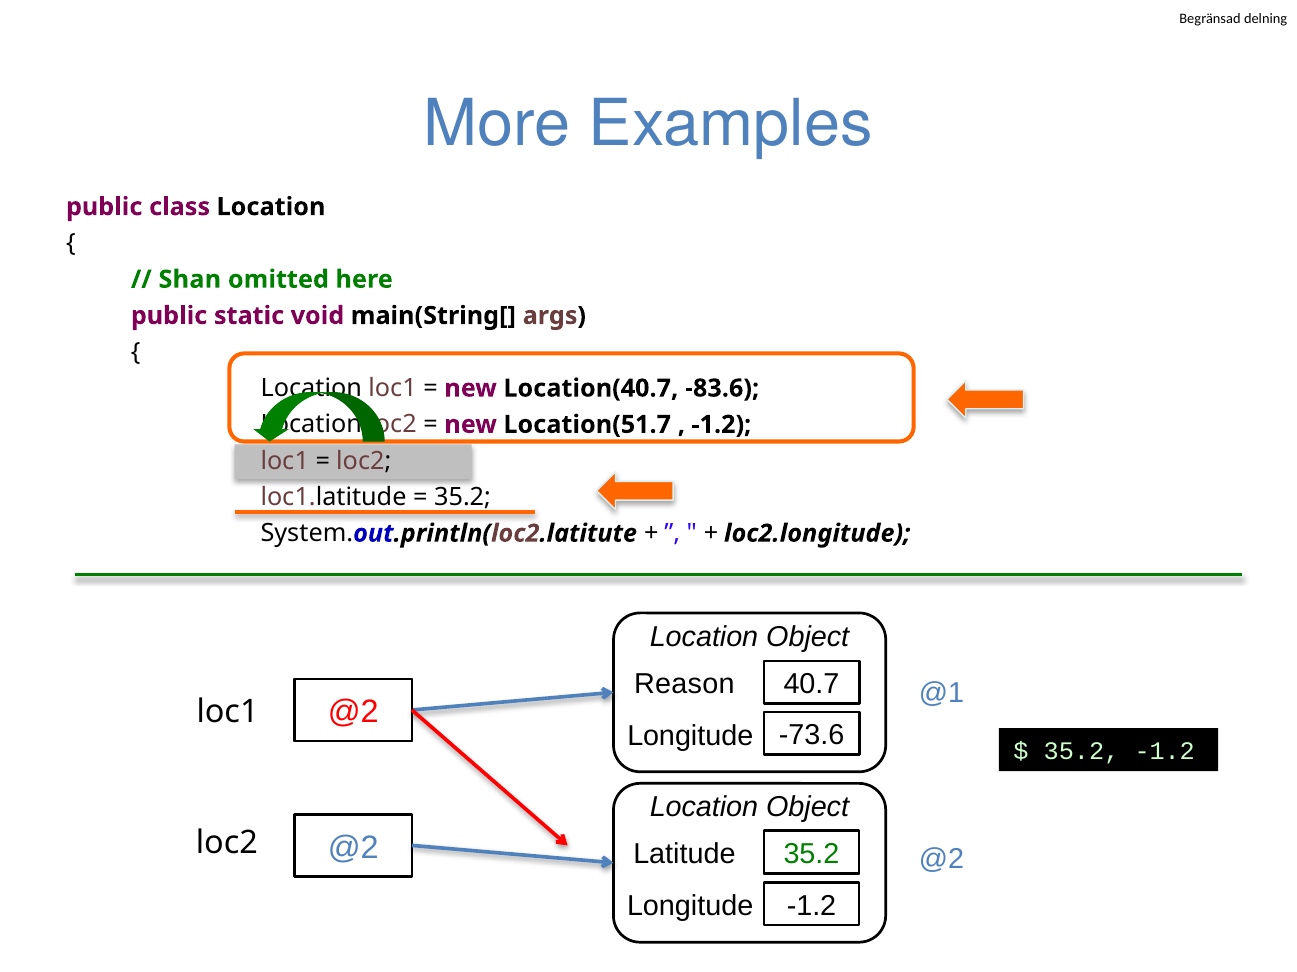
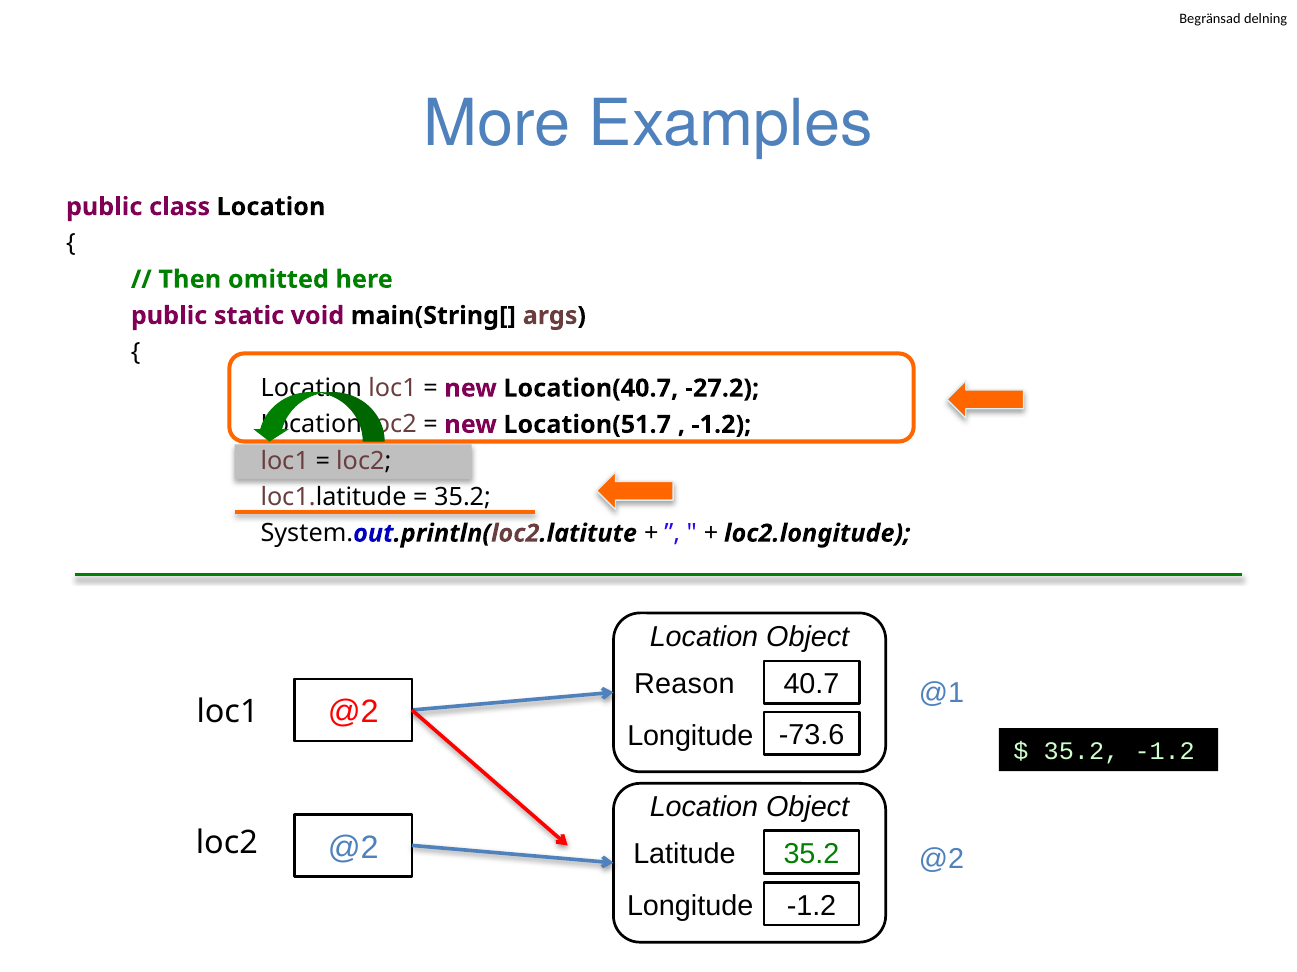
Shan: Shan -> Then (190, 280)
-83.6: -83.6 -> -27.2 (722, 389)
